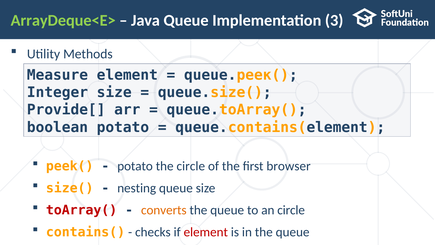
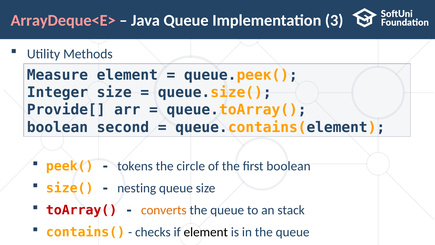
ArrayDeque<E> colour: light green -> pink (63, 20)
boolean potato: potato -> second (123, 127)
potato: potato -> tokens (135, 166)
first browser: browser -> boolean (289, 166)
an circle: circle -> stack (291, 210)
element colour: red -> black (206, 232)
